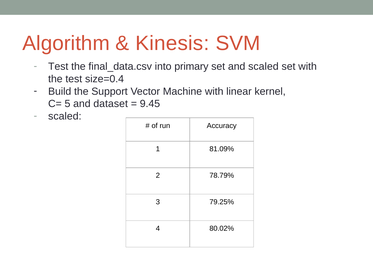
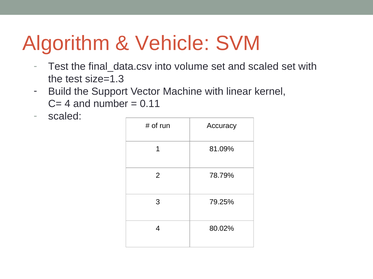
Kinesis: Kinesis -> Vehicle (172, 43)
primary: primary -> volume (191, 67)
size=0.4: size=0.4 -> size=1.3 (105, 79)
C= 5: 5 -> 4 (67, 104)
dataset: dataset -> number (111, 104)
9.45: 9.45 -> 0.11 (150, 104)
